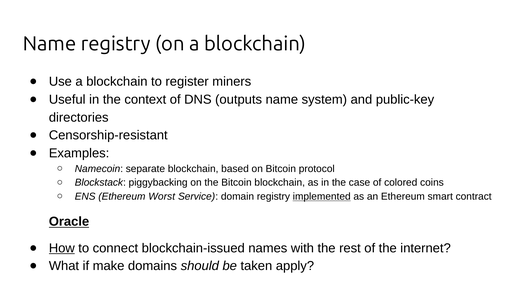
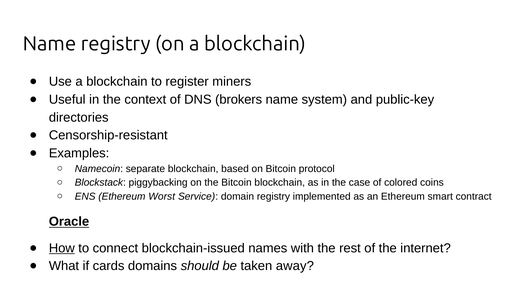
outputs: outputs -> brokers (239, 100)
implemented underline: present -> none (322, 196)
make: make -> cards (109, 266)
apply: apply -> away (295, 266)
